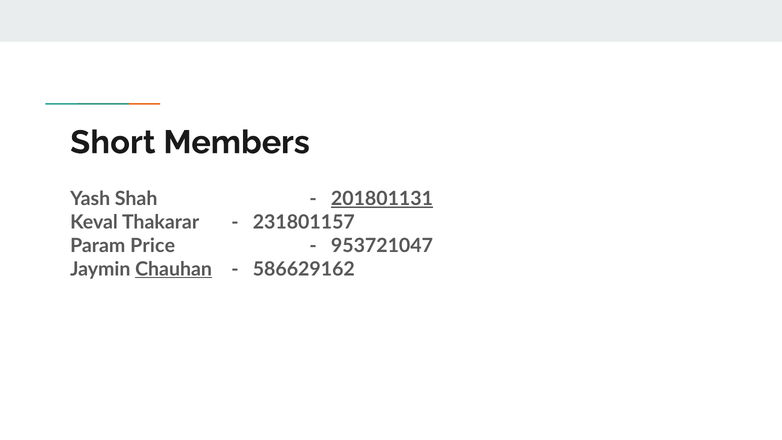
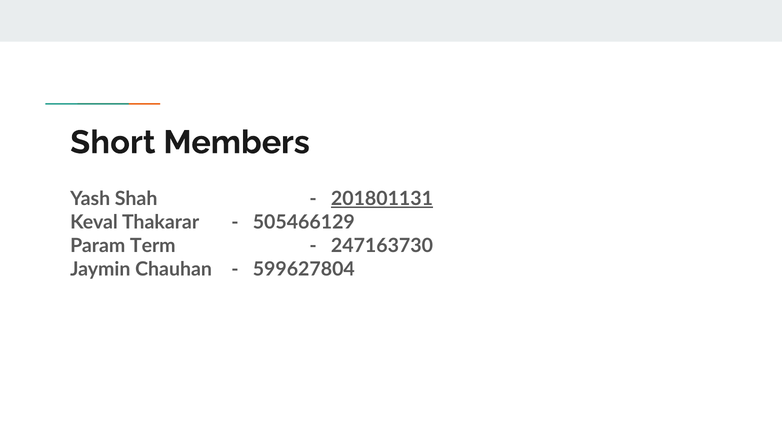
231801157: 231801157 -> 505466129 (304, 222)
Price: Price -> Term (153, 246)
953721047: 953721047 -> 247163730 (382, 246)
Chauhan underline: present -> none (174, 269)
586629162: 586629162 -> 599627804 (304, 269)
